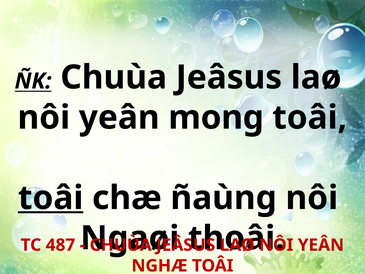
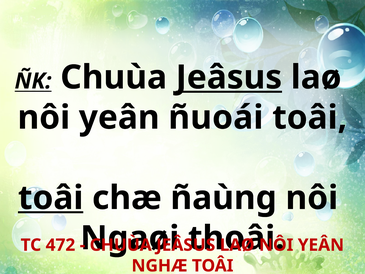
Jeâsus underline: none -> present (229, 77)
mong: mong -> ñuoái (216, 117)
487: 487 -> 472 (60, 245)
